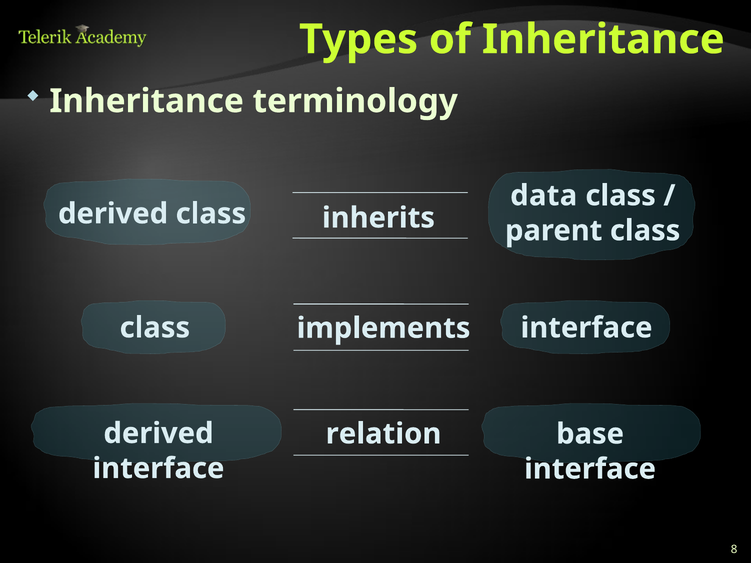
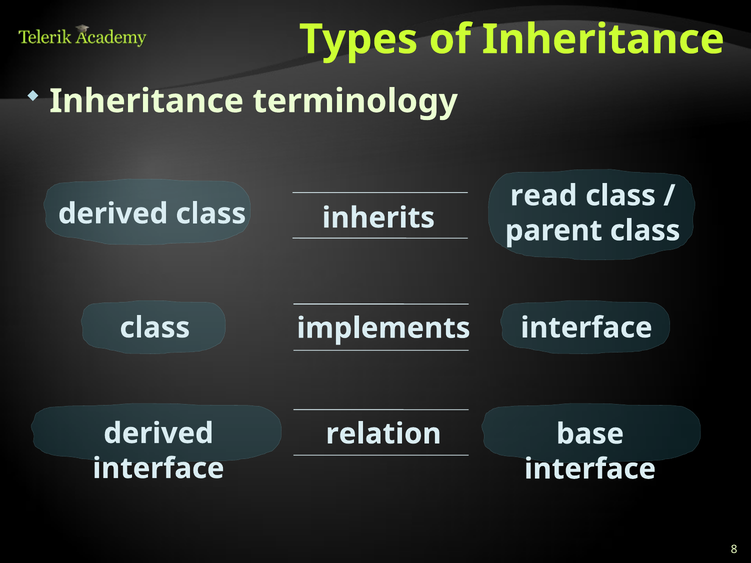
data: data -> read (544, 196)
